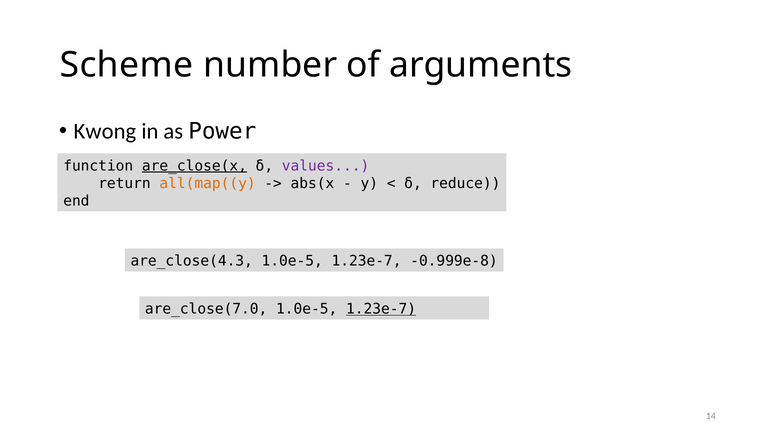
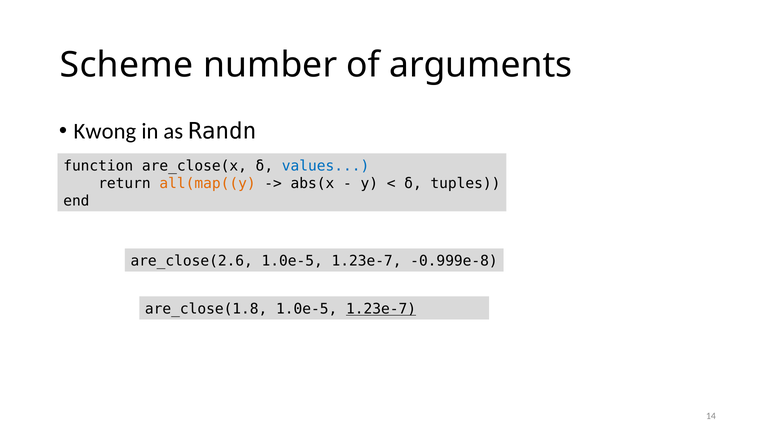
Power: Power -> Randn (222, 131)
are_close(x underline: present -> none (194, 166)
values colour: purple -> blue (326, 166)
reduce: reduce -> tuples (465, 183)
are_close(4.3: are_close(4.3 -> are_close(2.6 (192, 261)
are_close(7.0: are_close(7.0 -> are_close(1.8 (206, 309)
